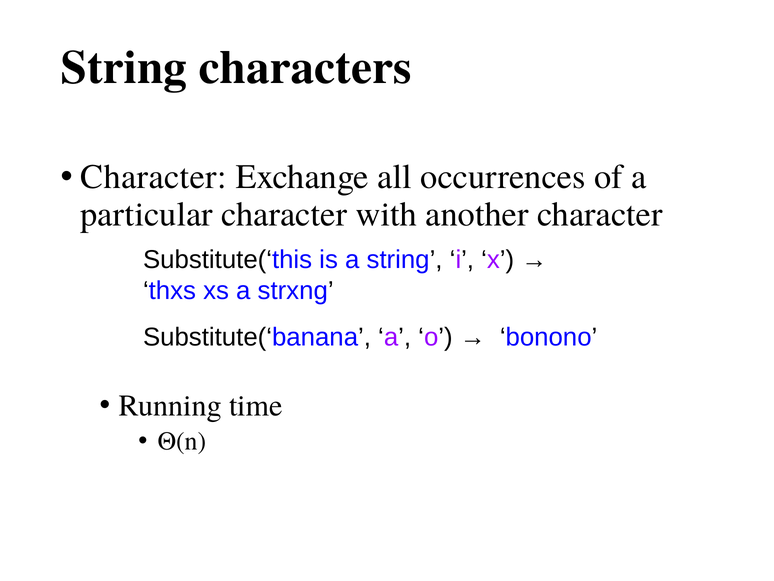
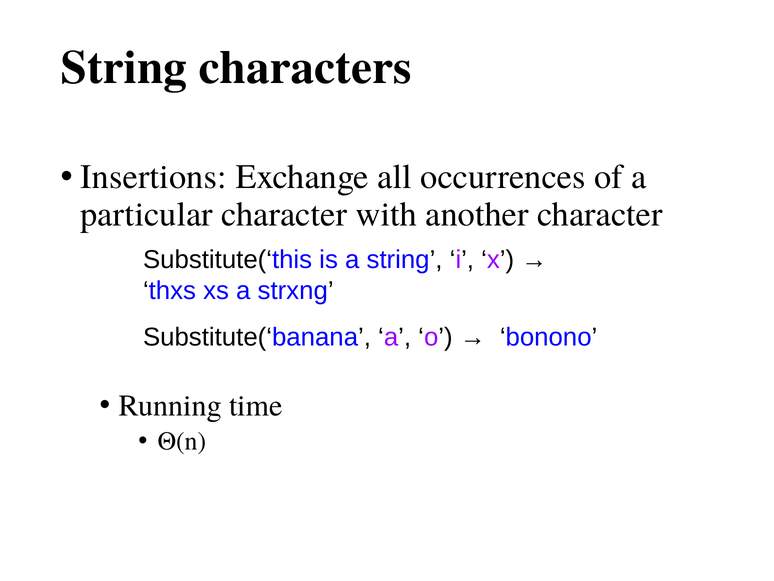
Character: Character -> Insertions (154, 177)
